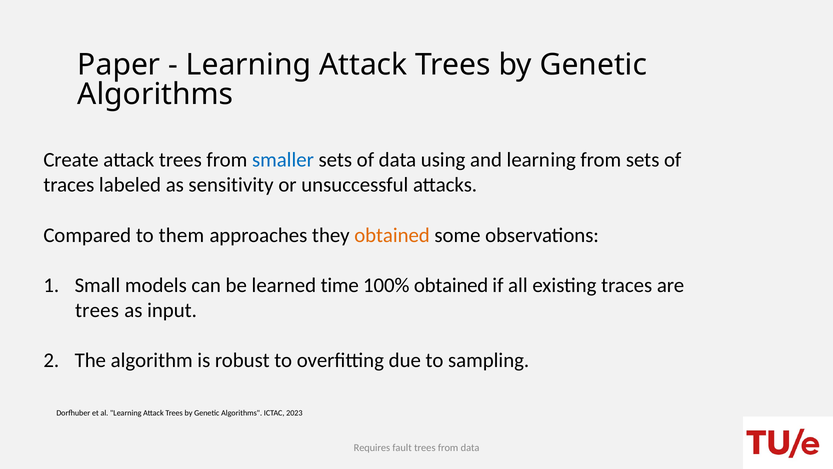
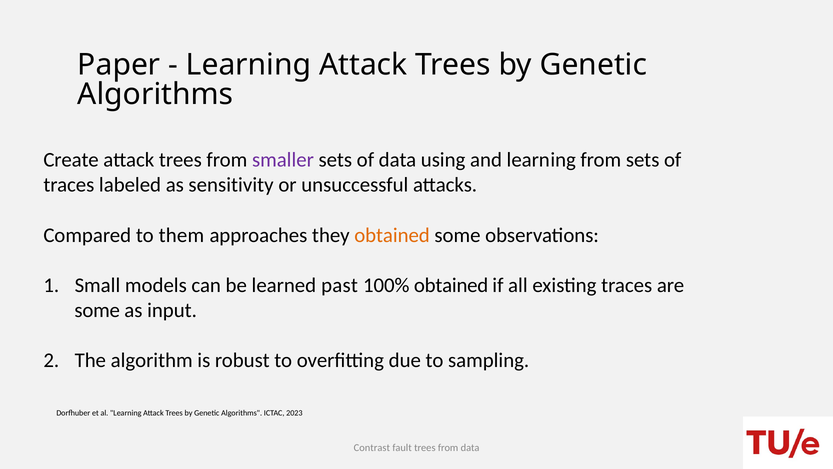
smaller colour: blue -> purple (283, 160)
time: time -> past (340, 285)
trees: trees -> some (97, 310)
Requires: Requires -> Contrast (372, 447)
